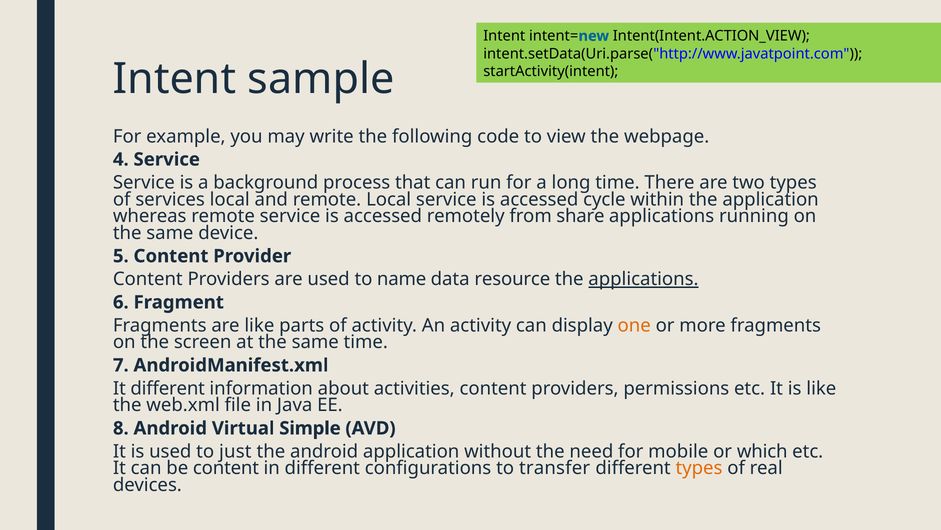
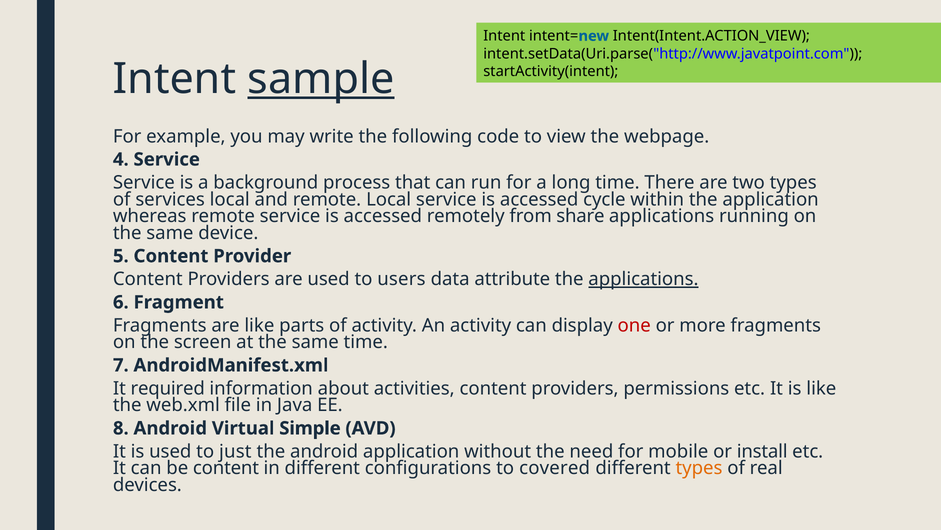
sample underline: none -> present (321, 79)
name: name -> users (401, 279)
resource: resource -> attribute (512, 279)
one colour: orange -> red (634, 325)
It different: different -> required (168, 388)
which: which -> install (762, 451)
transfer: transfer -> covered (555, 468)
